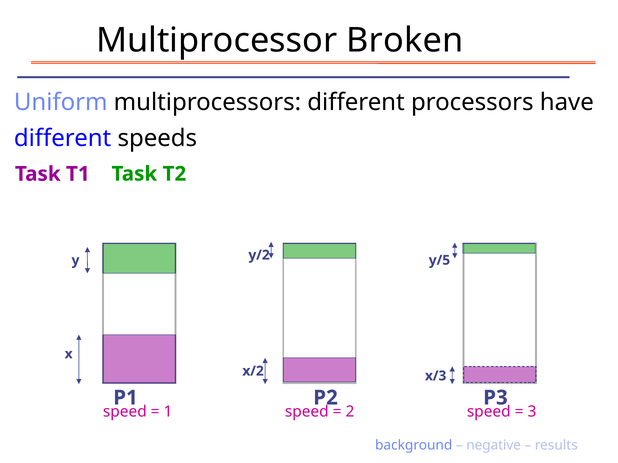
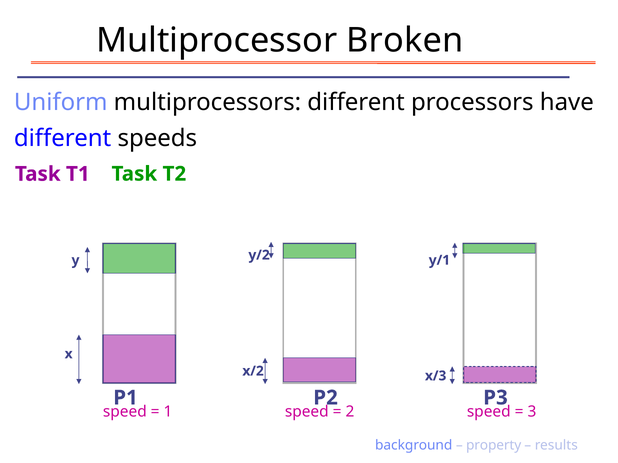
y/5: y/5 -> y/1 (439, 260)
negative: negative -> property (494, 445)
